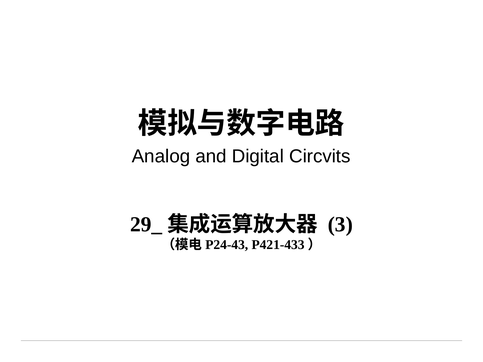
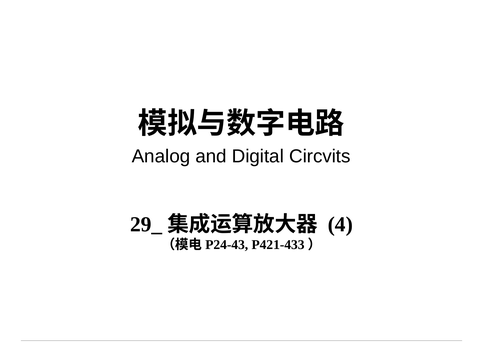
3: 3 -> 4 (340, 225)
